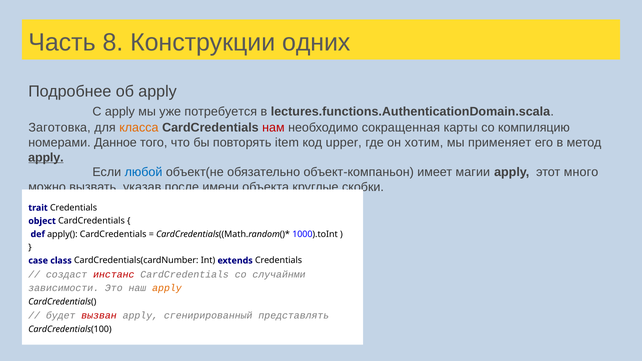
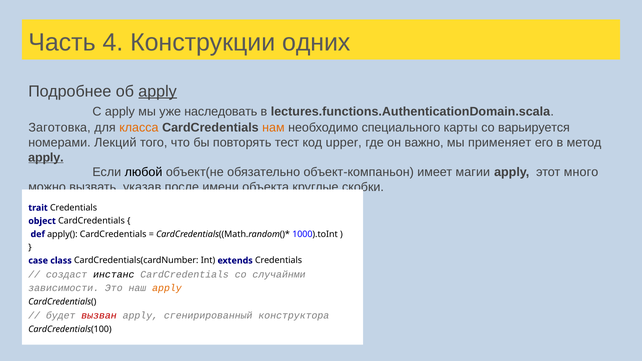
8: 8 -> 4 (113, 43)
apply underline: none -> present (158, 91)
потребуется: потребуется -> наследовать (221, 112)
нам colour: red -> orange (273, 127)
сокращенная: сокращенная -> специального (401, 127)
компиляцию: компиляцию -> варьируется (534, 127)
Данное: Данное -> Лекций (115, 142)
item: item -> тест (287, 142)
хотим: хотим -> важно (424, 142)
любой colour: blue -> black (144, 172)
инстанс colour: red -> black (114, 275)
представлять: представлять -> конструктора (294, 316)
